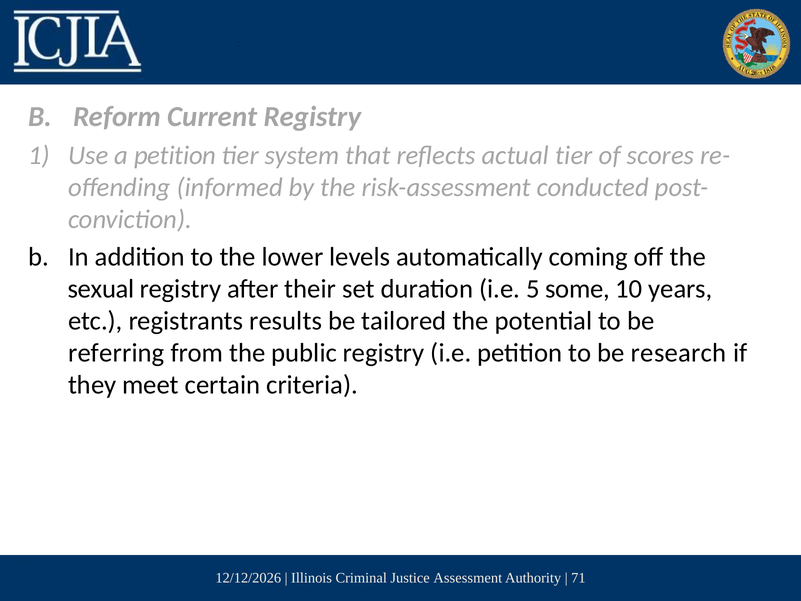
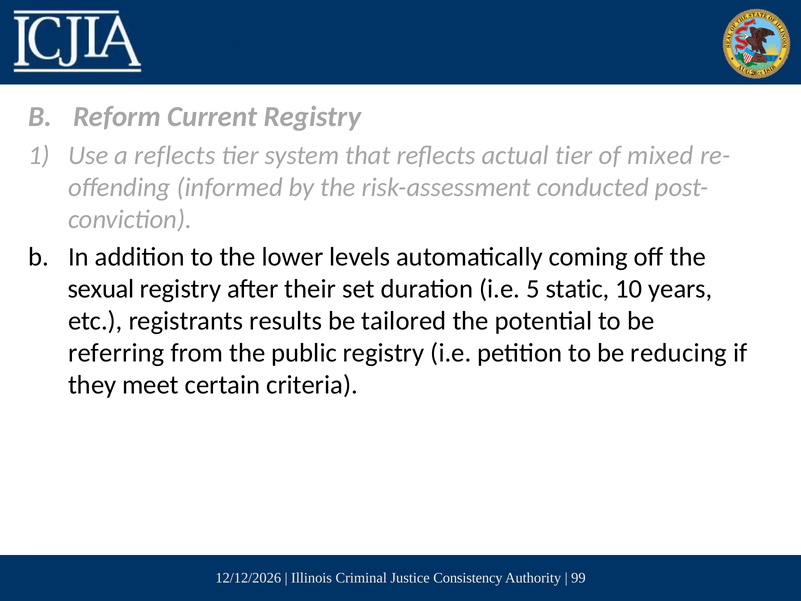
a petition: petition -> reflects (175, 155)
scores: scores -> mixed (660, 155)
some: some -> static (578, 289)
research: research -> reducing (679, 353)
Assessment: Assessment -> Consistency (468, 578)
71: 71 -> 99 (578, 578)
